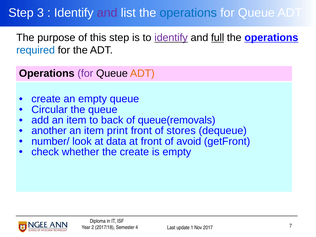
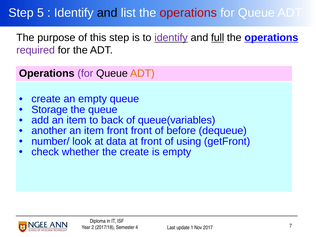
3: 3 -> 5 (40, 13)
and colour: purple -> black (107, 13)
operations colour: blue -> red (188, 13)
required colour: blue -> purple (36, 50)
Circular: Circular -> Storage (50, 110)
queue(removals: queue(removals -> queue(variables (177, 120)
item print: print -> front (117, 131)
stores: stores -> before (181, 131)
avoid: avoid -> using (189, 141)
